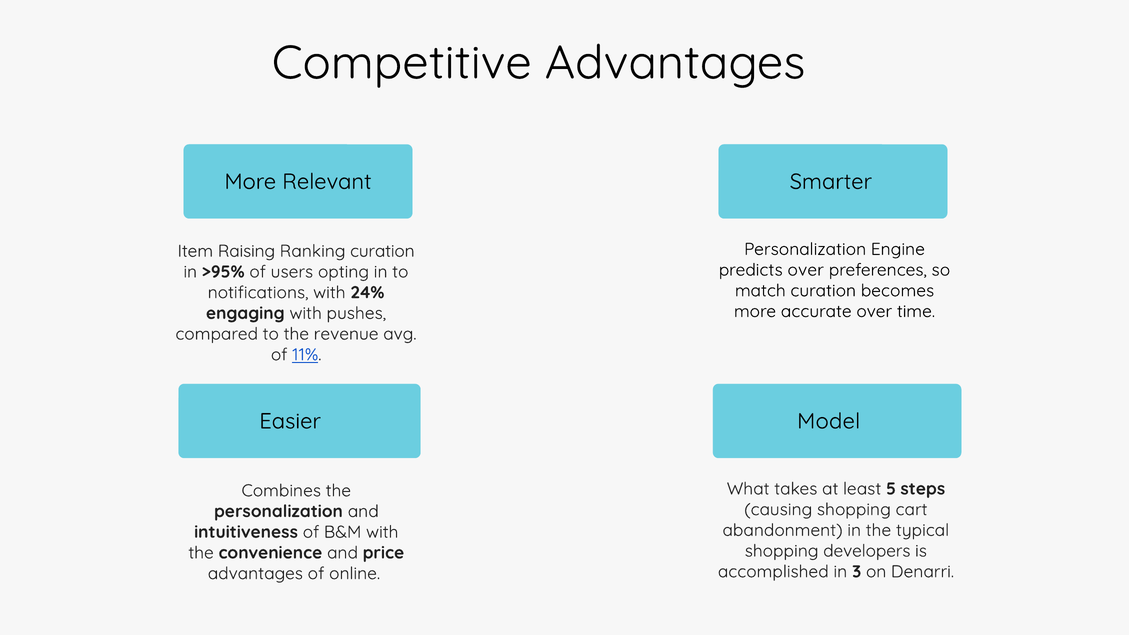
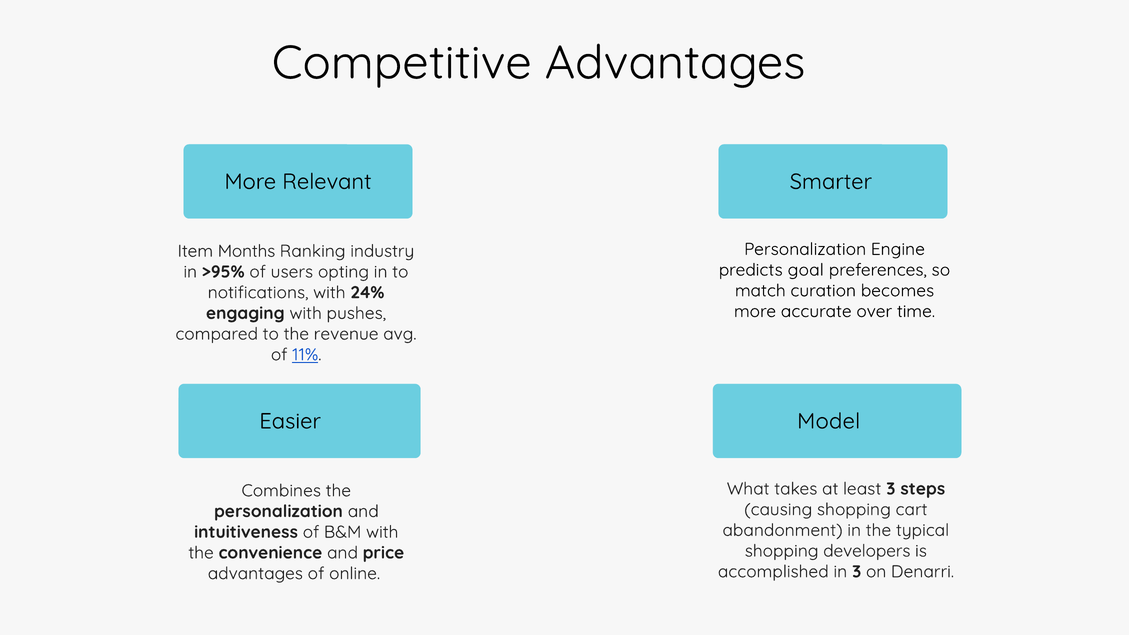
Raising: Raising -> Months (247, 251)
Ranking curation: curation -> industry (382, 251)
predicts over: over -> goal (806, 270)
least 5: 5 -> 3 (891, 489)
